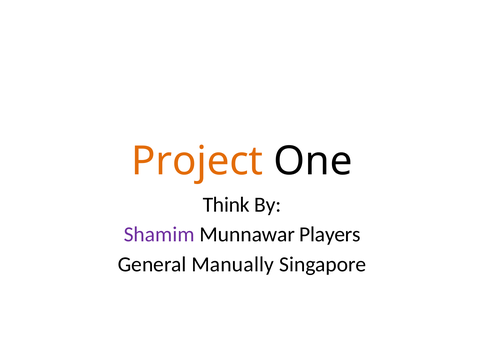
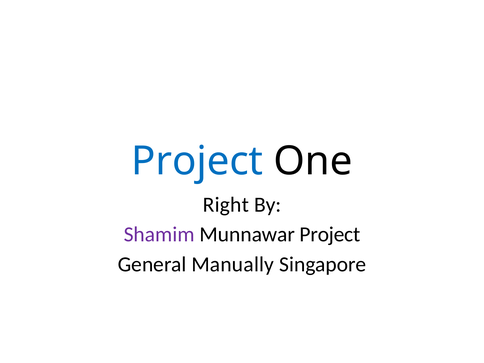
Project colour: orange -> blue (197, 161)
Think: Think -> Right (226, 205)
Munnawar Players: Players -> Project (330, 235)
